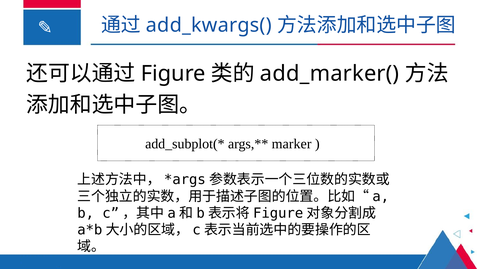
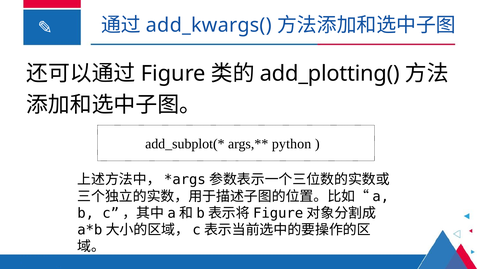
add_marker(: add_marker( -> add_plotting( (330, 73)
marker: marker -> python (292, 143)
